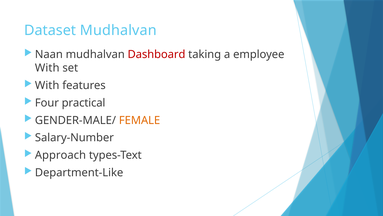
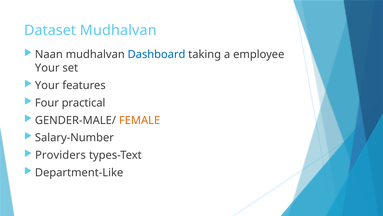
Dashboard colour: red -> blue (157, 54)
With: With -> Your (47, 68)
With: With -> Your (47, 85)
Approach: Approach -> Providers (60, 155)
